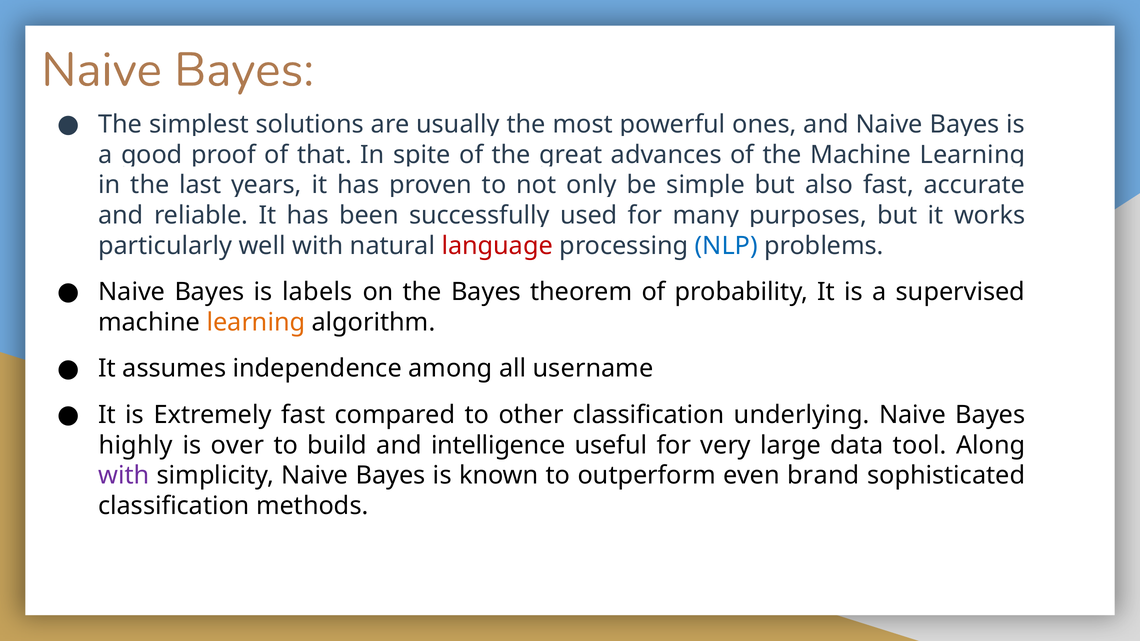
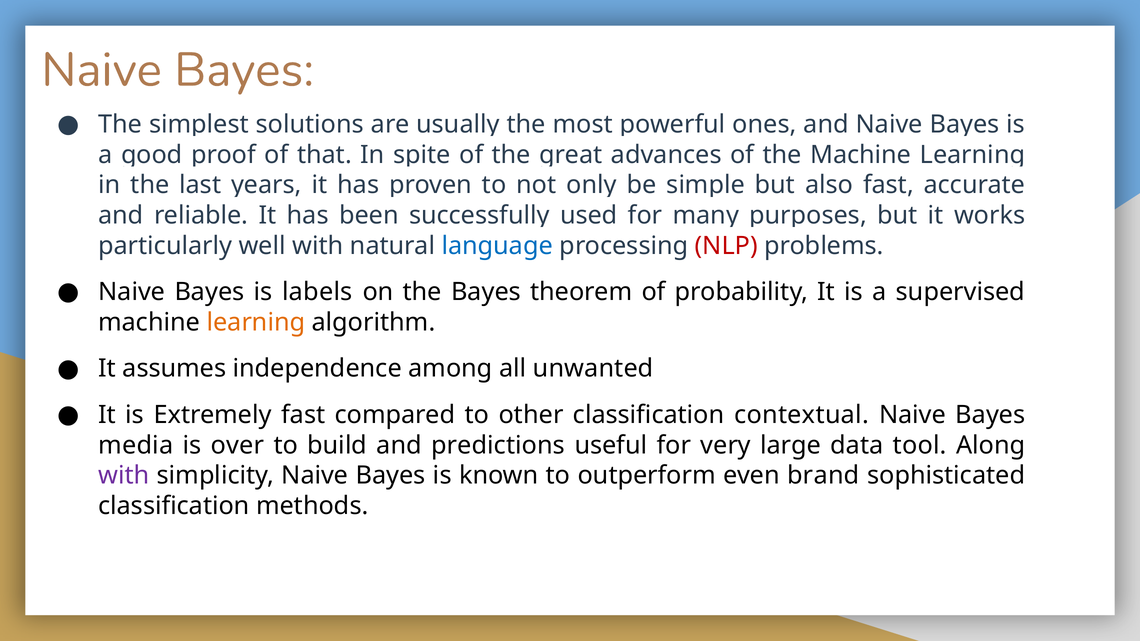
language colour: red -> blue (497, 246)
NLP colour: blue -> red (726, 246)
username: username -> unwanted (593, 369)
underlying: underlying -> contextual (802, 415)
highly: highly -> media (136, 445)
intelligence: intelligence -> predictions (498, 445)
